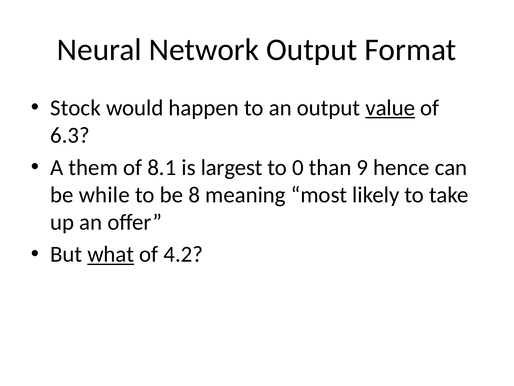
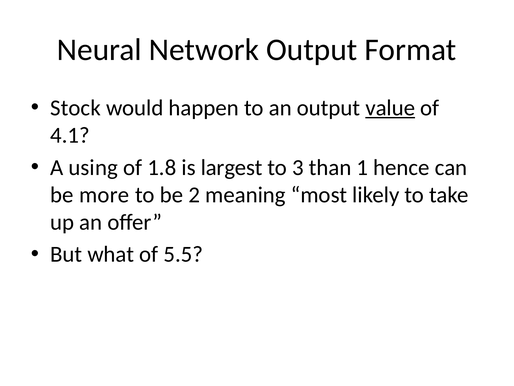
6.3: 6.3 -> 4.1 (70, 135)
them: them -> using (93, 167)
8.1: 8.1 -> 1.8 (162, 167)
0: 0 -> 3 (298, 167)
9: 9 -> 1 (362, 167)
while: while -> more (104, 195)
8: 8 -> 2 (194, 195)
what underline: present -> none (111, 254)
4.2: 4.2 -> 5.5 (183, 254)
